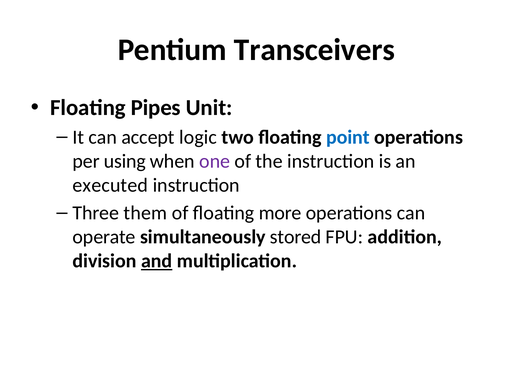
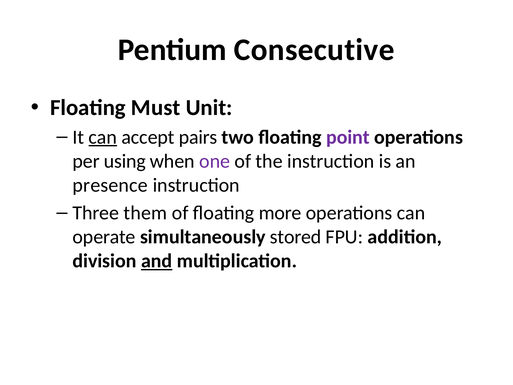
Transceivers: Transceivers -> Consecutive (314, 50)
Pipes: Pipes -> Must (156, 108)
can underline: none -> present (103, 137)
logic: logic -> pairs (198, 137)
point colour: blue -> purple (348, 137)
executed: executed -> presence (110, 185)
